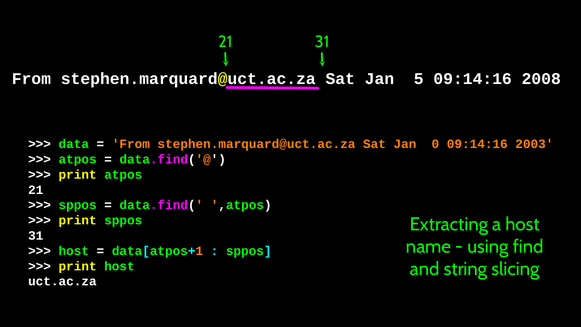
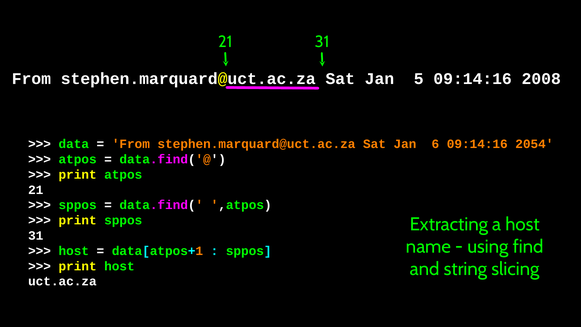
0: 0 -> 6 (435, 144)
2003: 2003 -> 2054 (534, 144)
